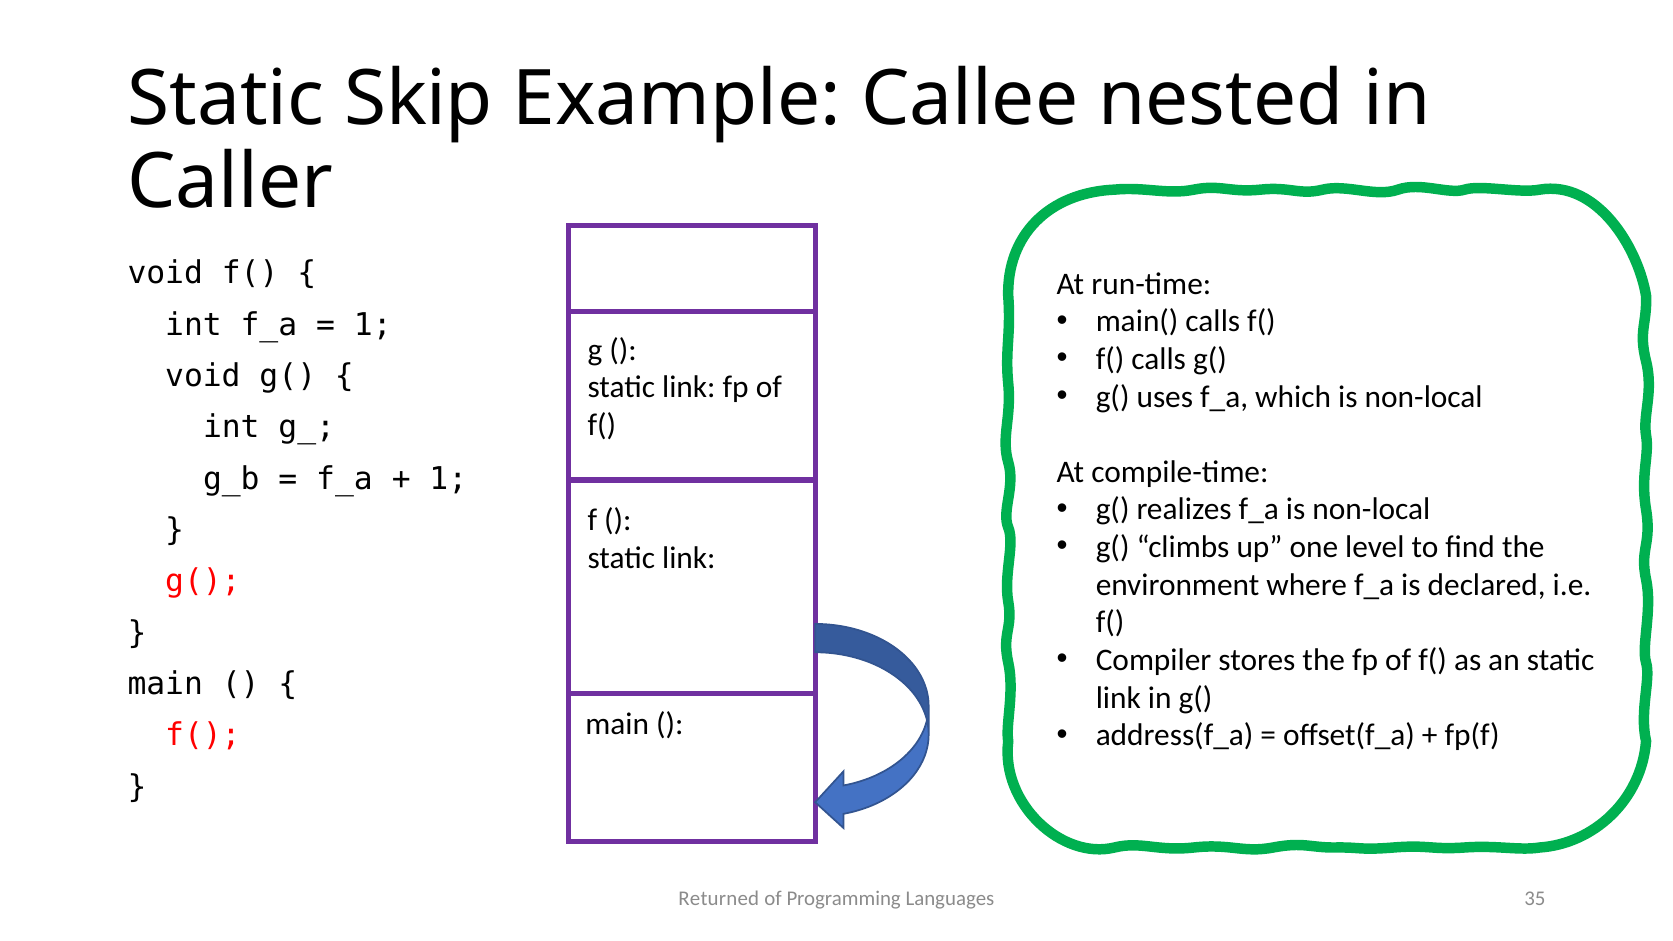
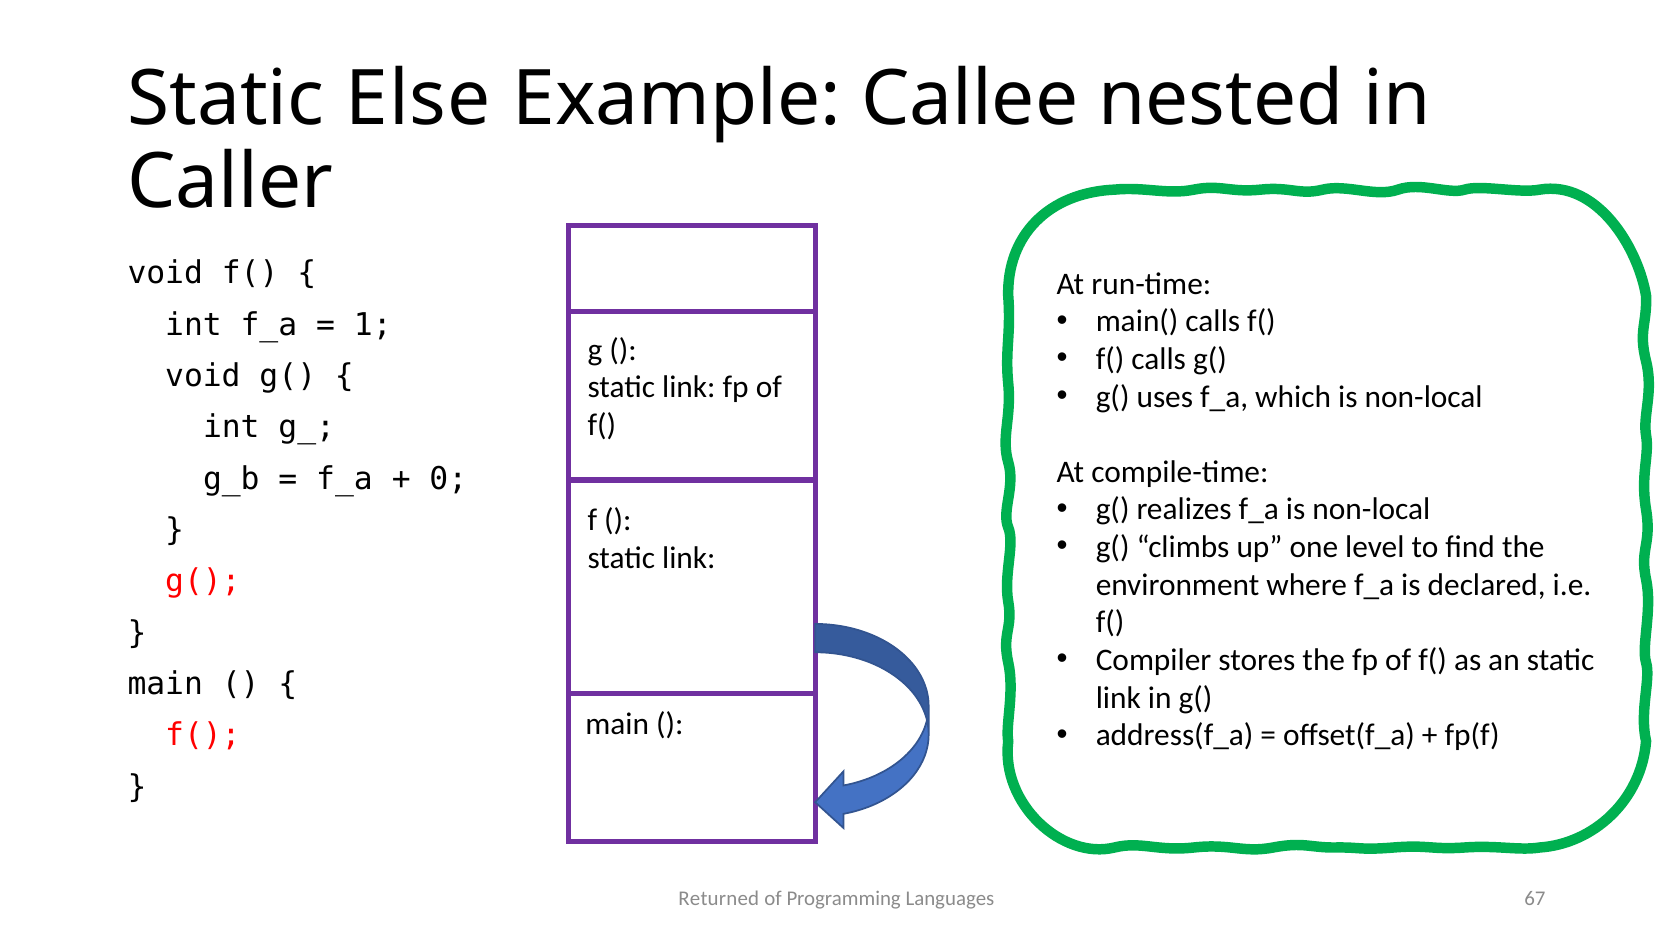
Skip: Skip -> Else (418, 99)
1: 1 -> 0 (448, 479)
35: 35 -> 67 (1535, 898)
